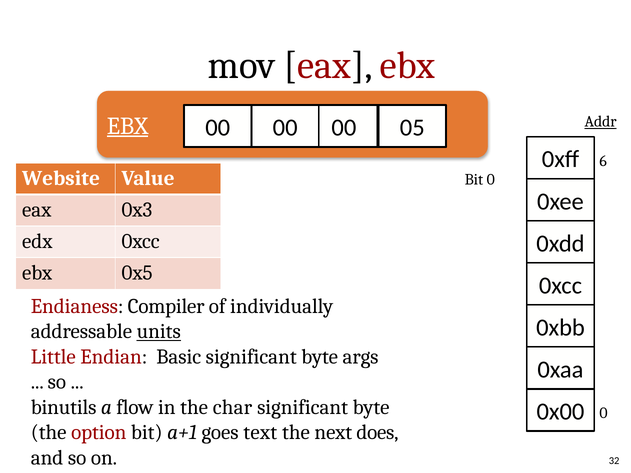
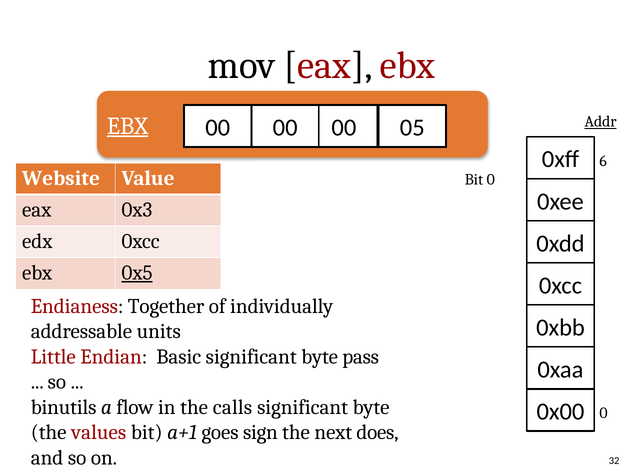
0x5 underline: none -> present (137, 273)
Compiler: Compiler -> Together (166, 306)
units underline: present -> none (159, 332)
args: args -> pass (361, 357)
char: char -> calls (232, 407)
option: option -> values (99, 433)
text: text -> sign (260, 433)
